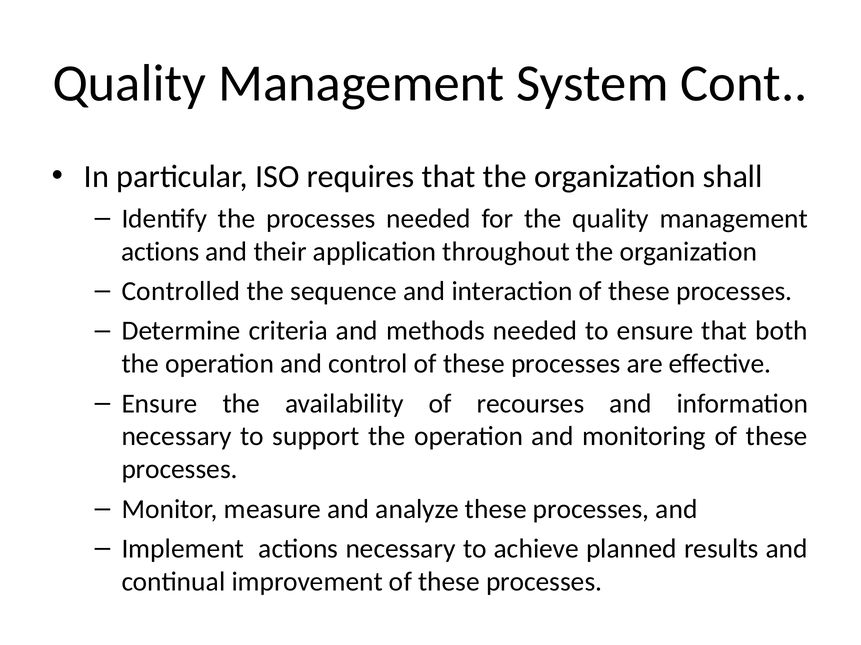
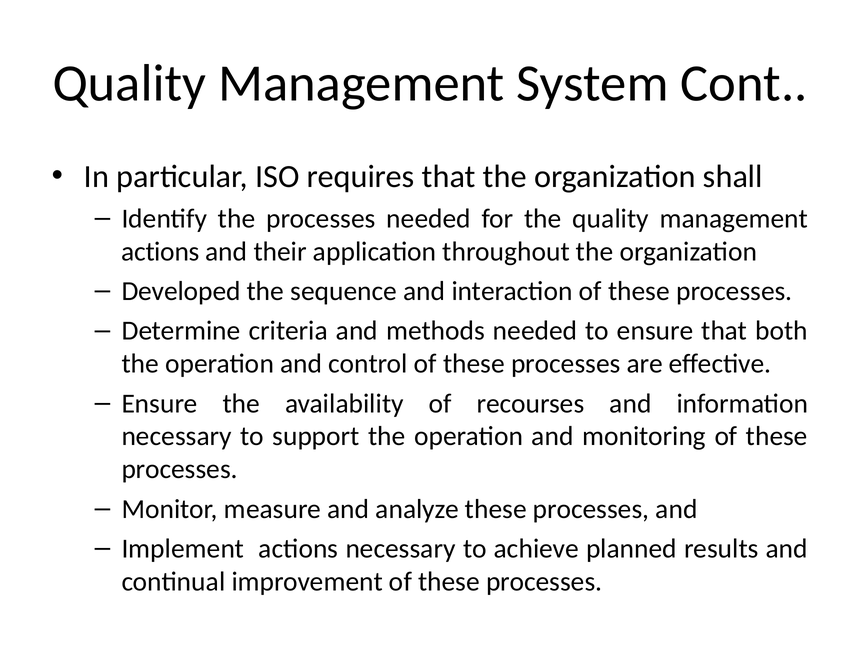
Controlled: Controlled -> Developed (181, 292)
